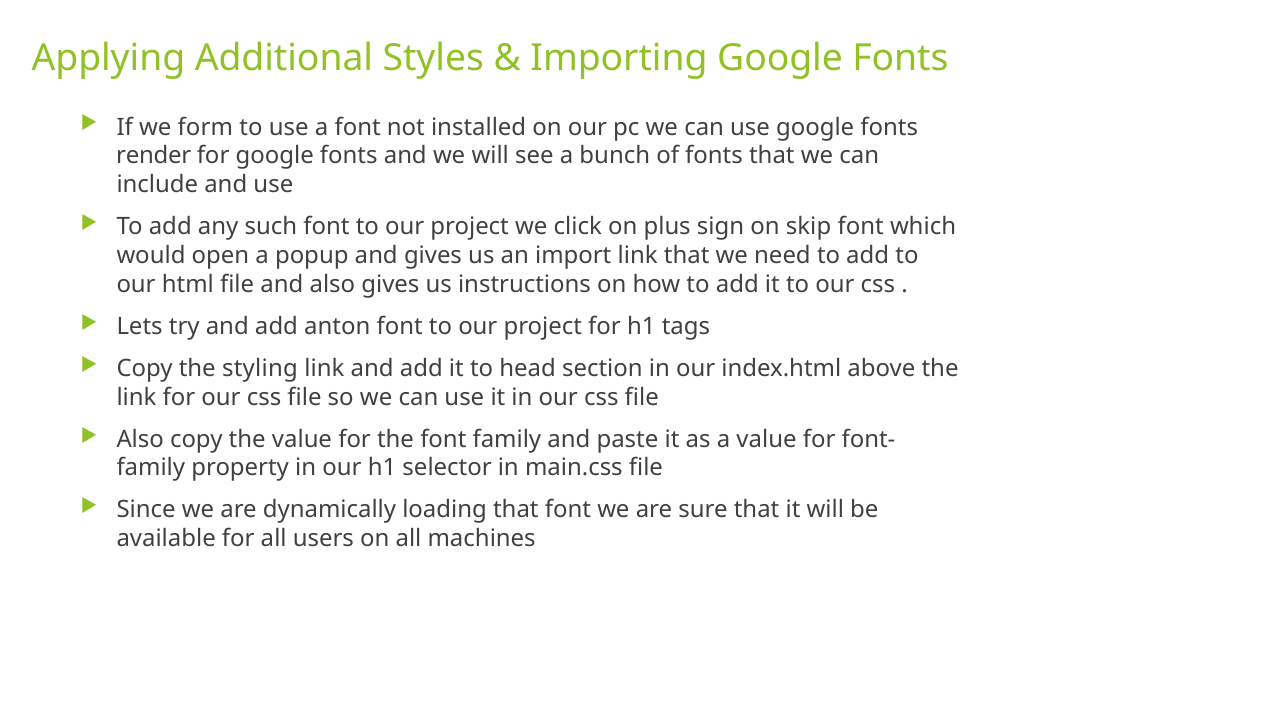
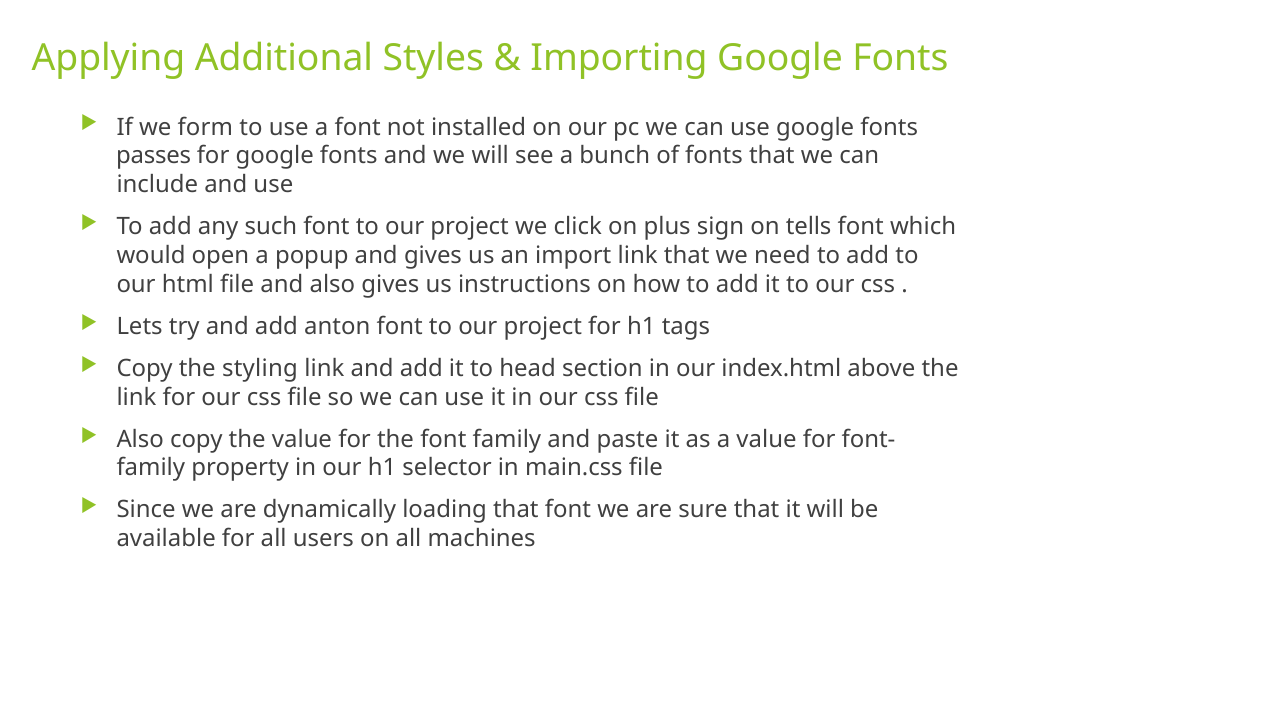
render: render -> passes (154, 156)
skip: skip -> tells (809, 227)
